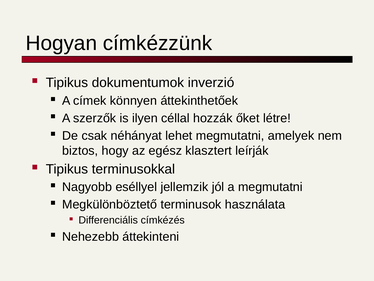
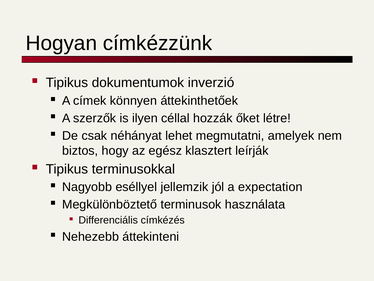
a megmutatni: megmutatni -> expectation (270, 187)
